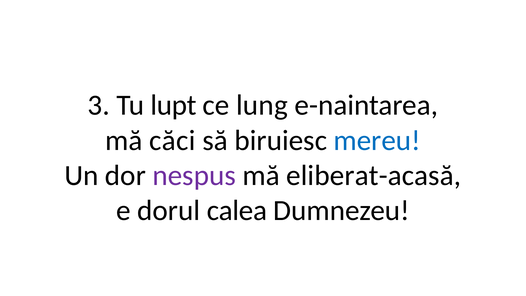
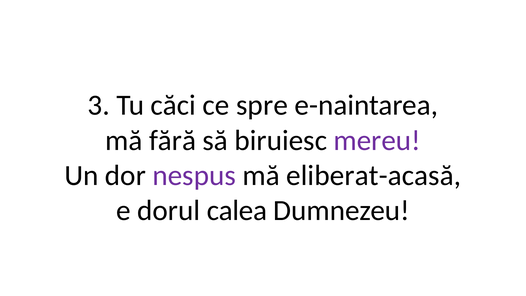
lupt: lupt -> căci (173, 105)
lung: lung -> spre (262, 105)
căci: căci -> fără (173, 140)
mereu colour: blue -> purple (377, 140)
